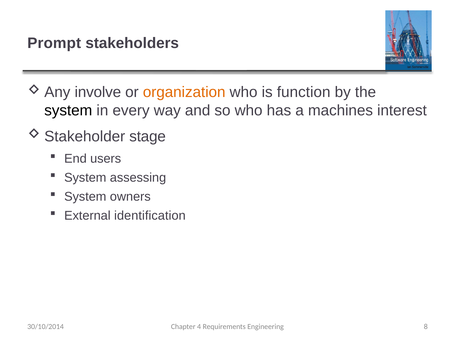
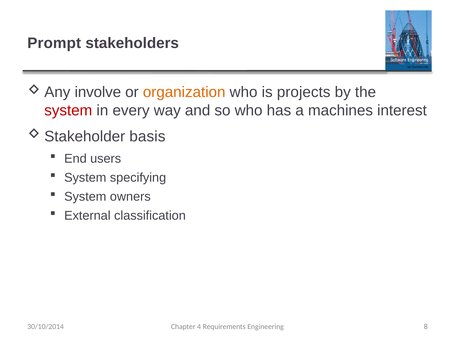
function: function -> projects (304, 92)
system colour: black -> red (68, 110)
stage: stage -> basis (147, 136)
assessing: assessing -> specifying (138, 177)
identification: identification -> classification (150, 215)
